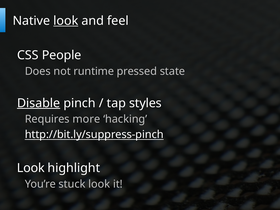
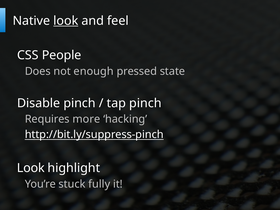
runtime: runtime -> enough (94, 71)
Disable underline: present -> none (39, 103)
tap styles: styles -> pinch (145, 103)
stuck look: look -> fully (99, 184)
